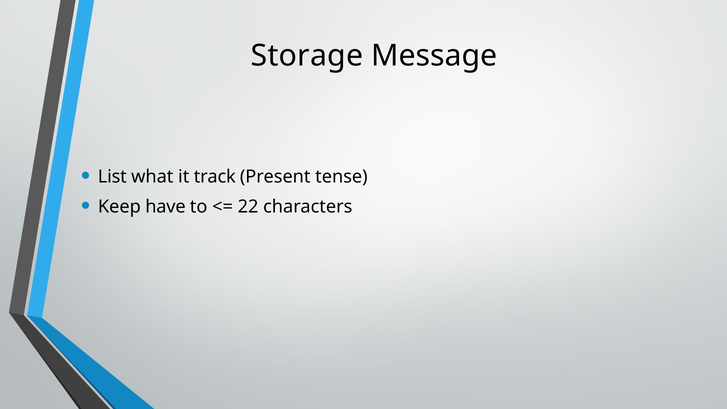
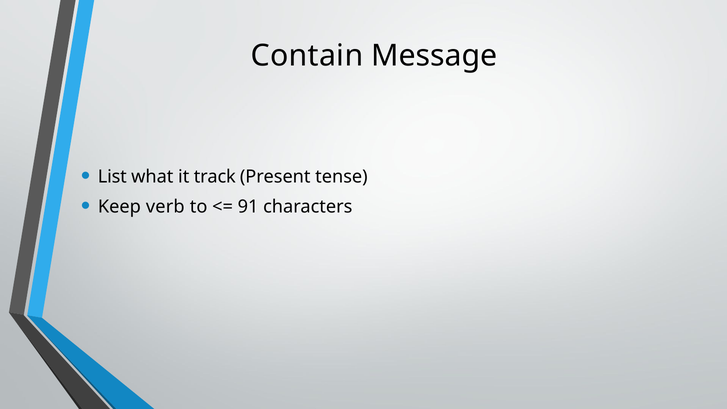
Storage: Storage -> Contain (307, 55)
have: have -> verb (165, 207)
22: 22 -> 91 (248, 207)
